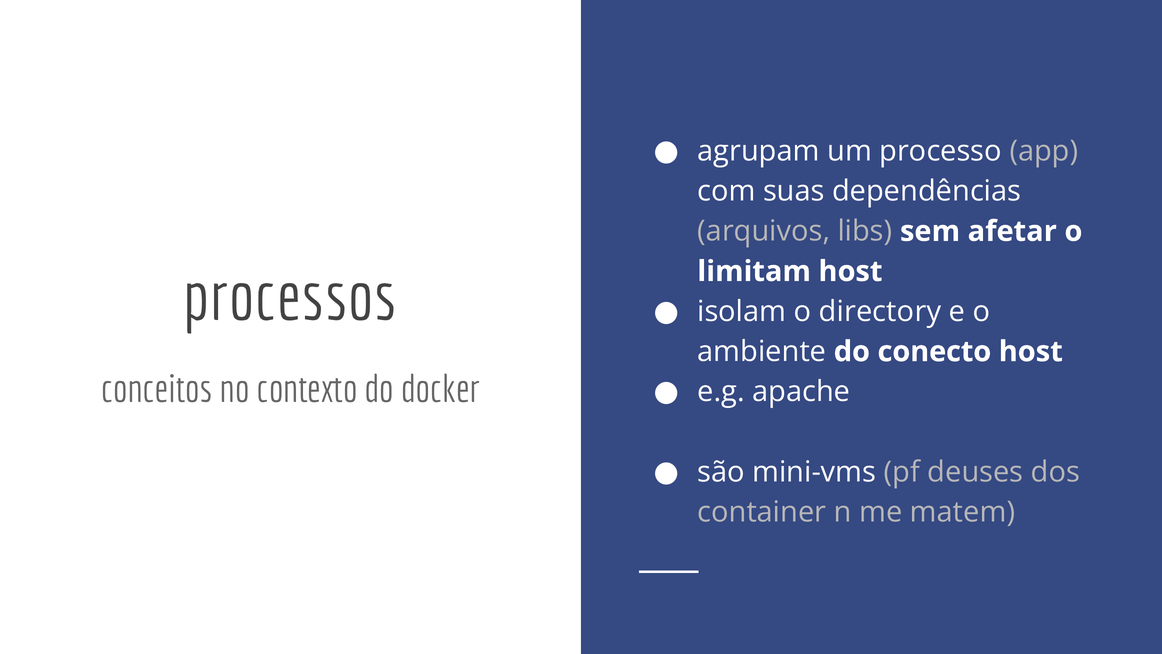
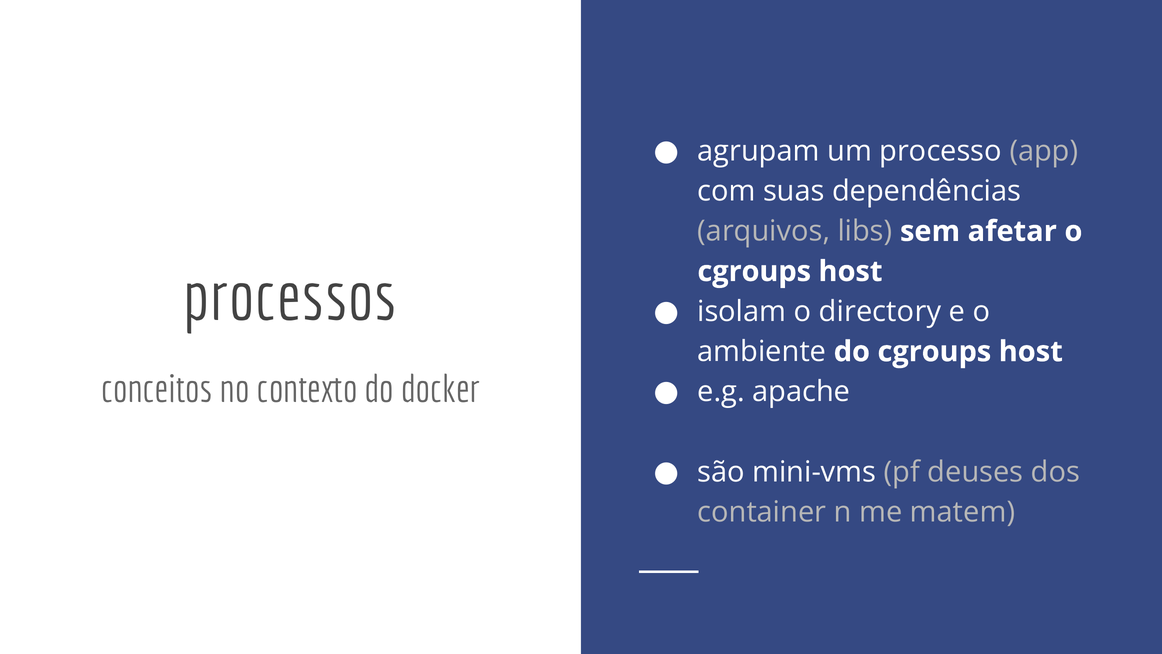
limitam: limitam -> cgroups (754, 271)
do conecto: conecto -> cgroups (934, 351)
